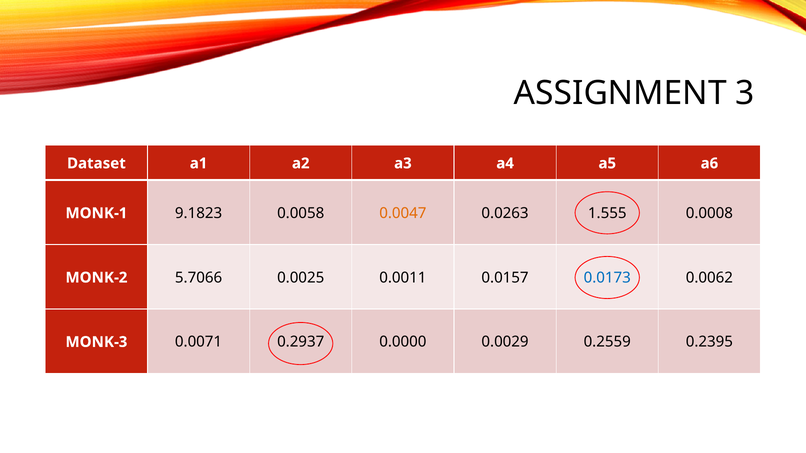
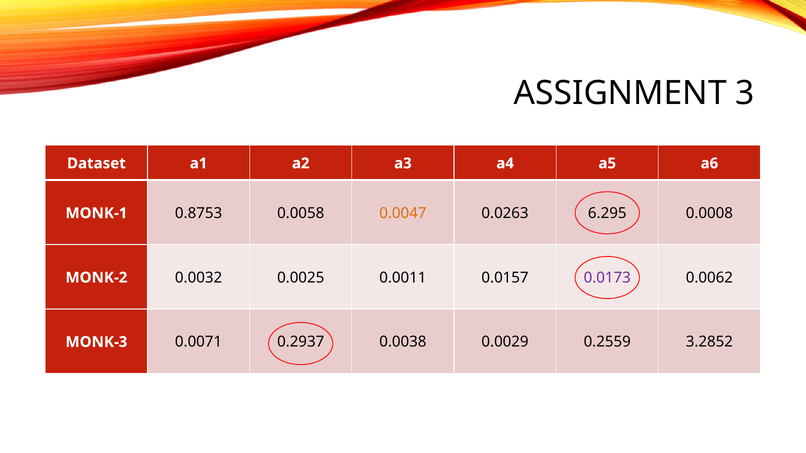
9.1823: 9.1823 -> 0.8753 (199, 213)
1.555: 1.555 -> 6.295 (607, 213)
5.7066: 5.7066 -> 0.0032 (199, 278)
0.0173 colour: blue -> purple (607, 278)
0.0000: 0.0000 -> 0.0038 (403, 342)
0.2395: 0.2395 -> 3.2852 (709, 342)
